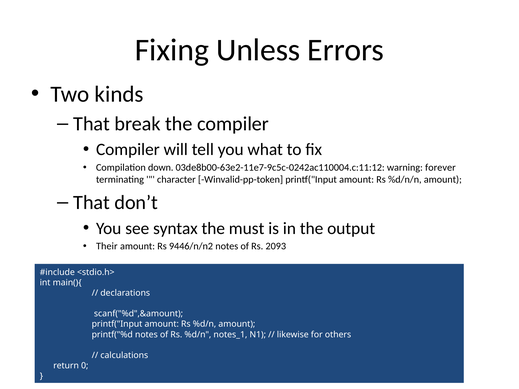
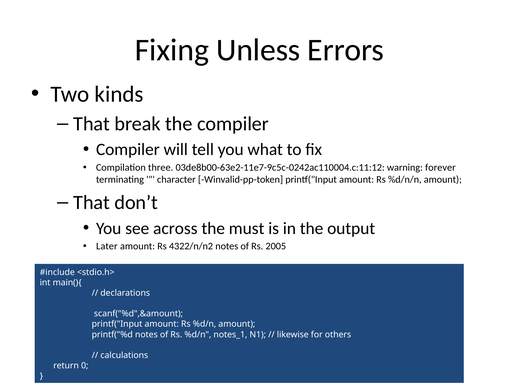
down: down -> three (161, 168)
syntax: syntax -> across (175, 228)
Their: Their -> Later (107, 246)
9446/n/n2: 9446/n/n2 -> 4322/n/n2 (191, 246)
2093: 2093 -> 2005 (276, 246)
